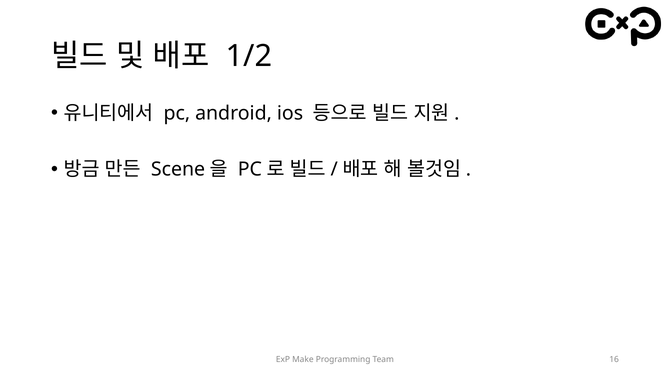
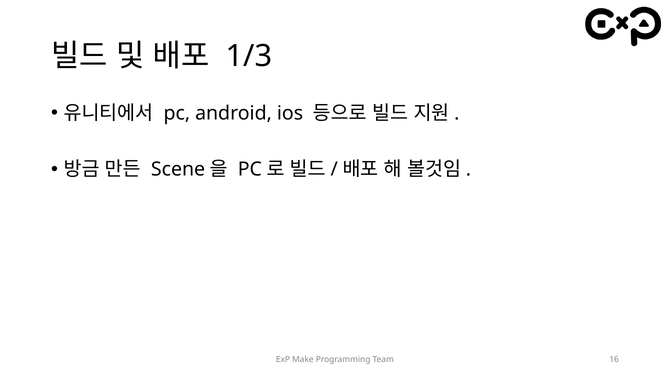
1/2: 1/2 -> 1/3 (249, 56)
